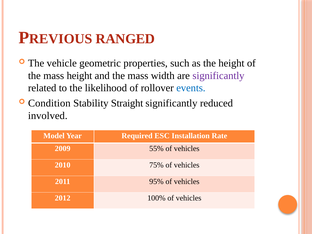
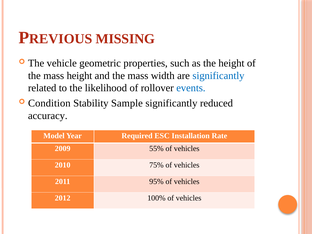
RANGED: RANGED -> MISSING (125, 39)
significantly colour: purple -> blue (218, 76)
Straight: Straight -> Sample (127, 103)
involved: involved -> accuracy (48, 116)
